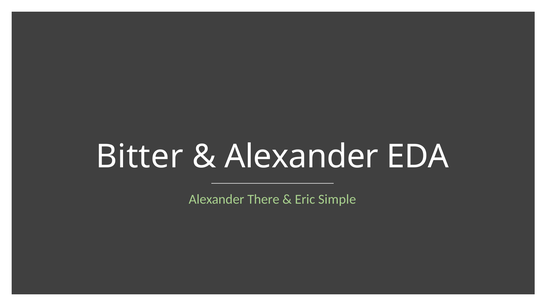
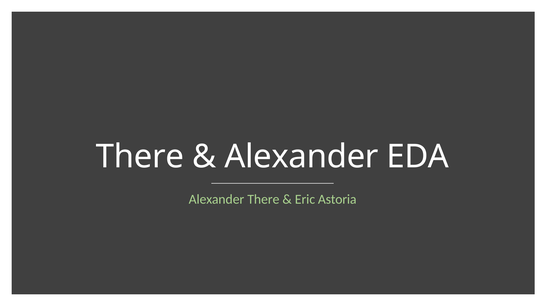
Bitter: Bitter -> There (140, 157)
Simple: Simple -> Astoria (337, 200)
